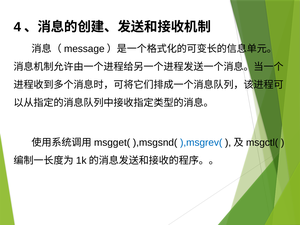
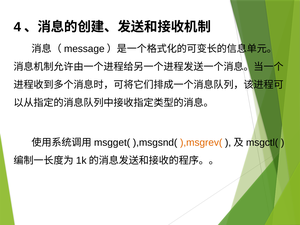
),msgrev( colour: blue -> orange (201, 143)
